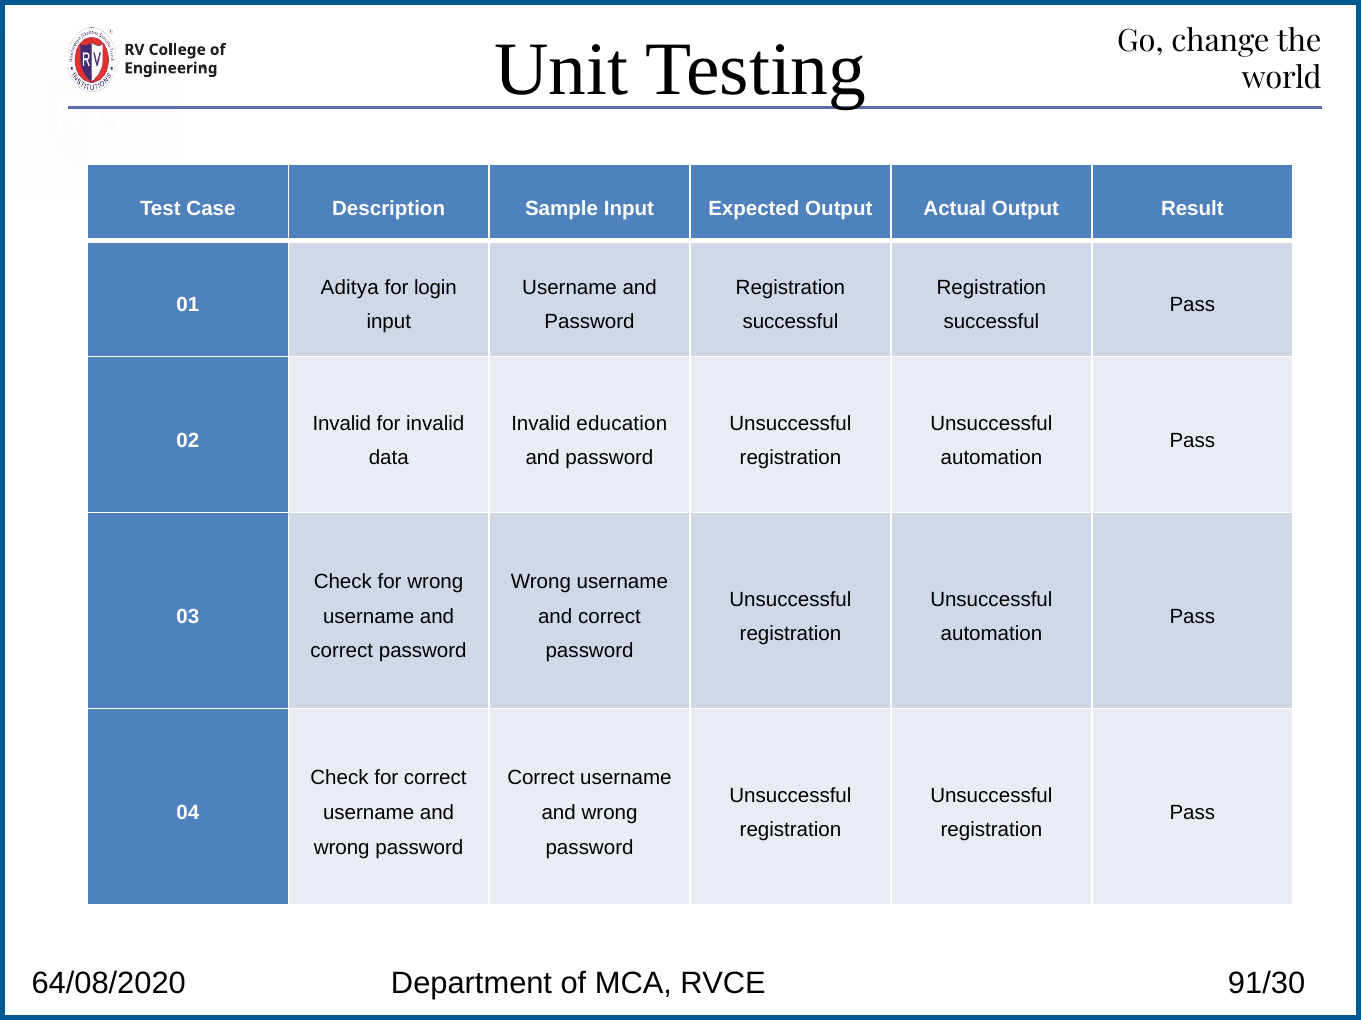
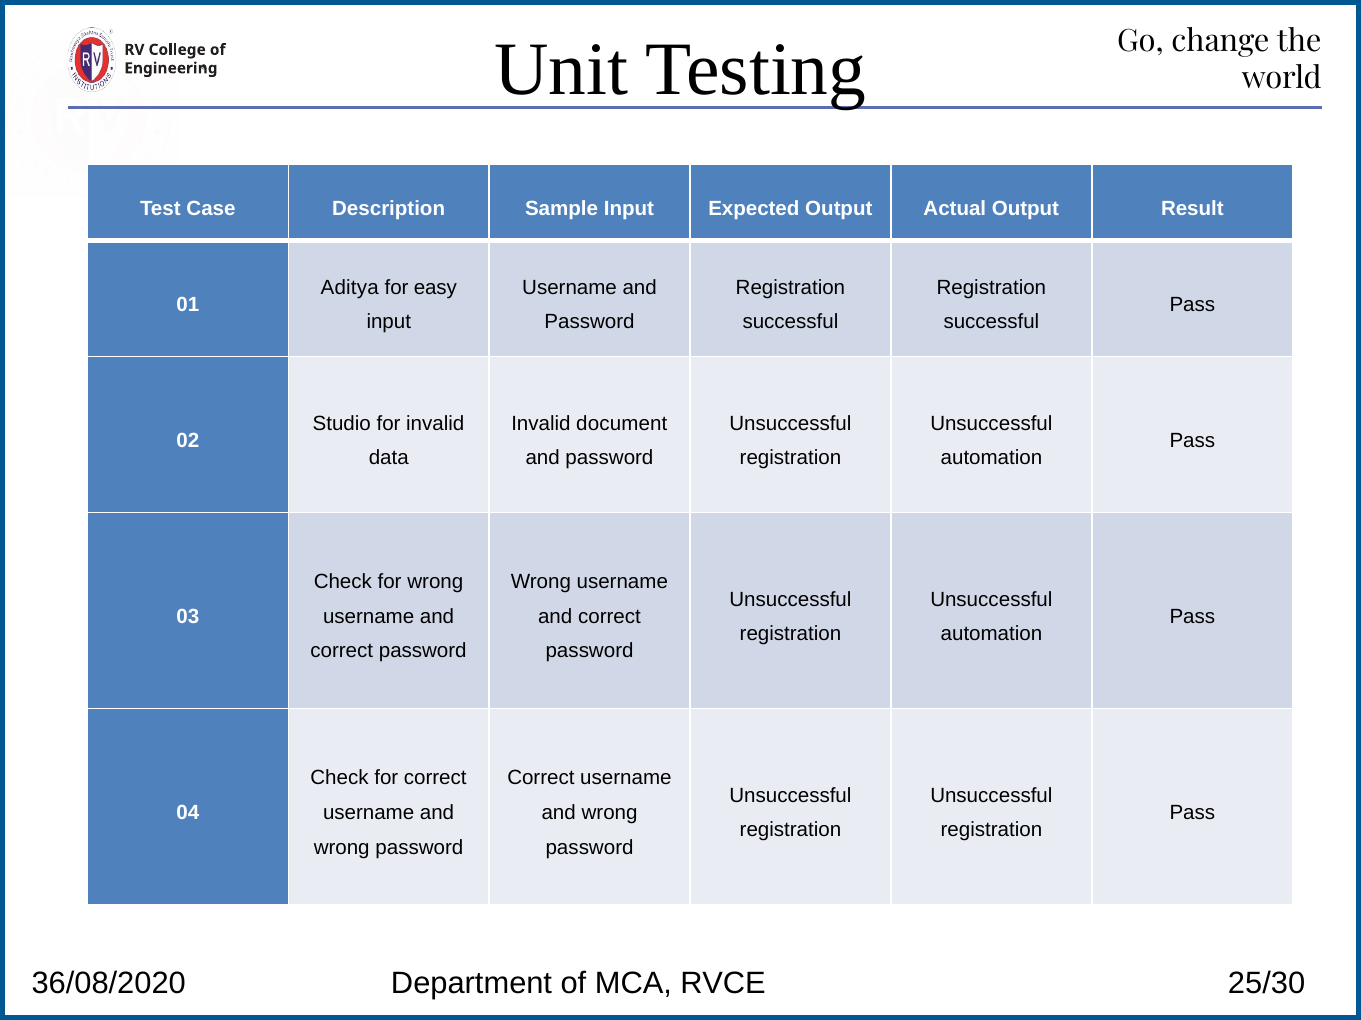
login: login -> easy (435, 288)
Invalid: Invalid -> Studio (342, 424)
education: education -> document (622, 424)
64/08/2020: 64/08/2020 -> 36/08/2020 (109, 984)
91/30: 91/30 -> 25/30 (1267, 984)
